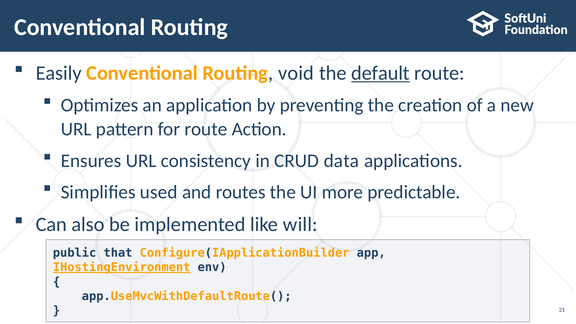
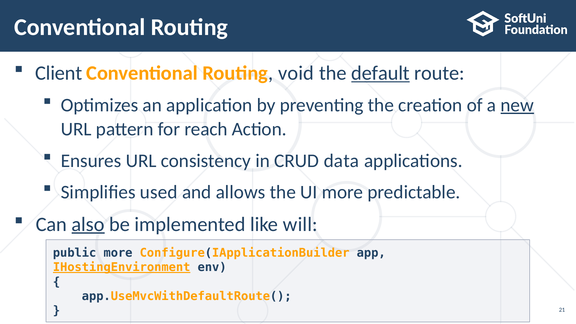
Easily: Easily -> Client (59, 73)
new underline: none -> present (517, 105)
for route: route -> reach (206, 129)
routes: routes -> allows (241, 192)
also underline: none -> present (88, 224)
public that: that -> more (118, 253)
